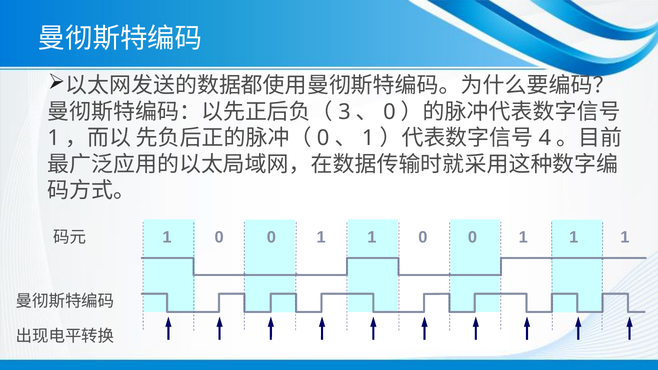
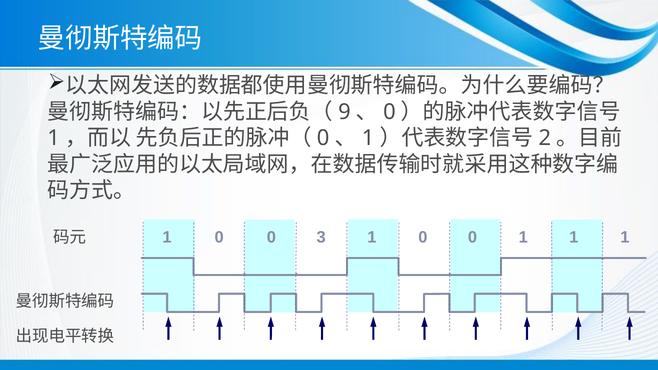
3: 3 -> 9 (344, 112)
4: 4 -> 2 (545, 138)
0 1: 1 -> 3 (321, 238)
